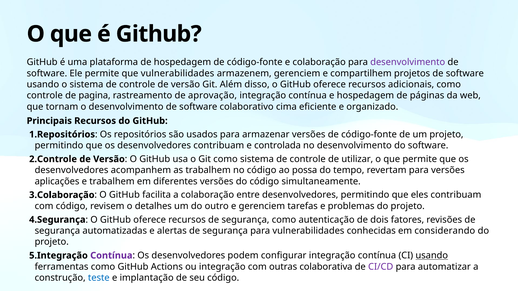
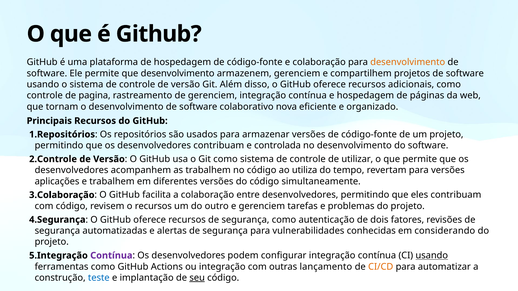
desenvolvimento colour: purple -> orange (408, 62)
que vulnerabilidades: vulnerabilidades -> desenvolvimento (178, 73)
de aprovação: aprovação -> gerenciem (213, 96)
cima: cima -> nova (286, 107)
possa: possa -> utiliza (305, 170)
o detalhes: detalhes -> recursos (153, 206)
colaborativa: colaborativa -> lançamento (326, 267)
CI/CD colour: purple -> orange (381, 267)
seu underline: none -> present (197, 278)
